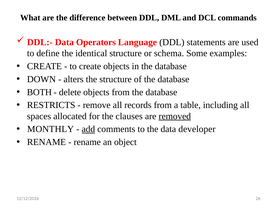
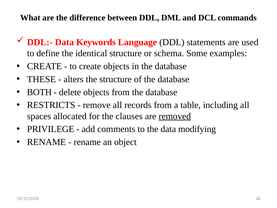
Operators: Operators -> Keywords (96, 42)
DOWN: DOWN -> THESE (41, 79)
MONTHLY: MONTHLY -> PRIVILEGE (51, 129)
add underline: present -> none (88, 129)
developer: developer -> modifying (197, 129)
